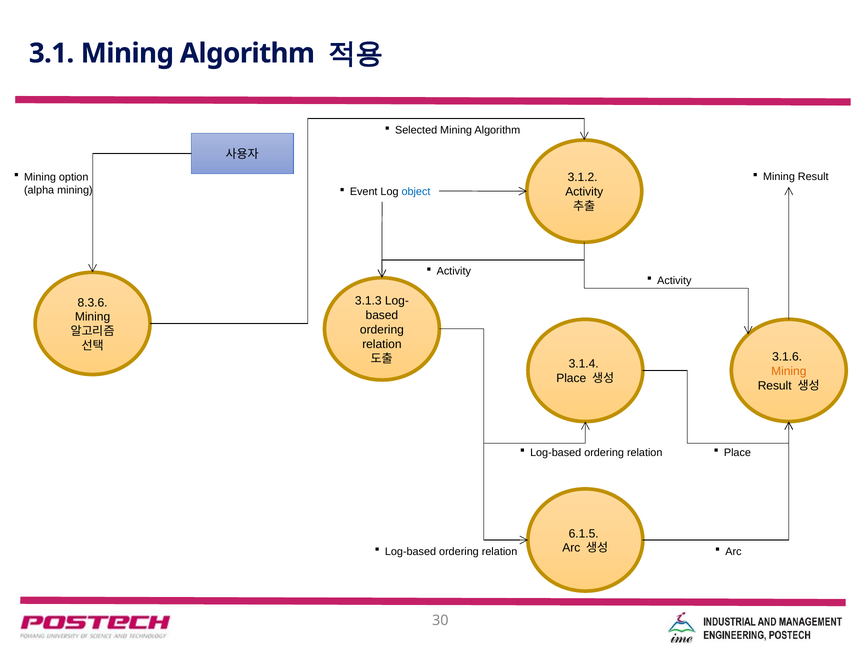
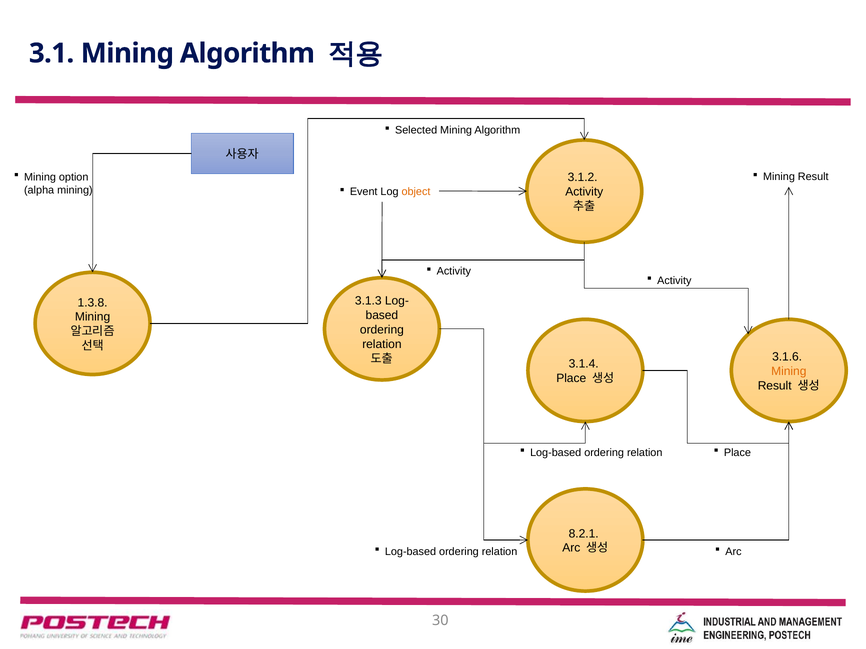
object colour: blue -> orange (416, 192)
8.3.6: 8.3.6 -> 1.3.8 (93, 303)
6.1.5: 6.1.5 -> 8.2.1 (584, 534)
